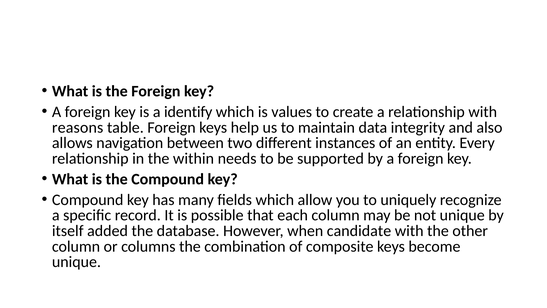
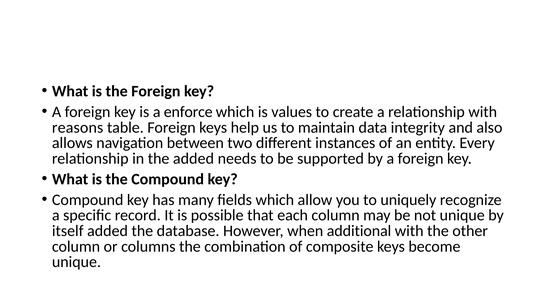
identify: identify -> enforce (188, 112)
the within: within -> added (193, 158)
candidate: candidate -> additional (359, 231)
